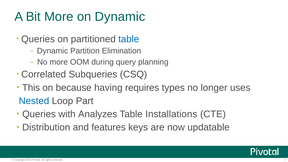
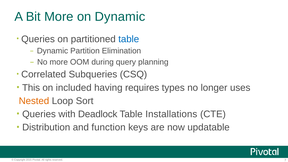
because: because -> included (74, 88)
Nested colour: blue -> orange (34, 101)
Part: Part -> Sort (85, 101)
Analyzes: Analyzes -> Deadlock (98, 114)
features: features -> function (109, 127)
